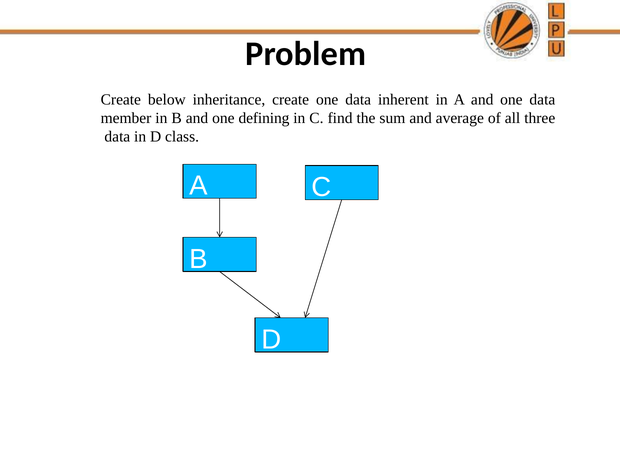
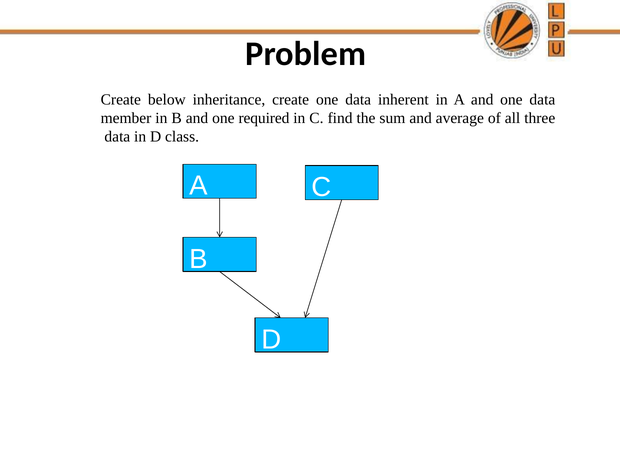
defining: defining -> required (264, 118)
